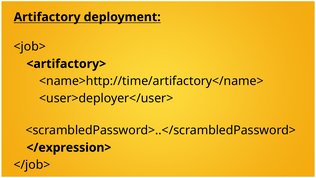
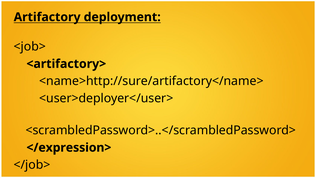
<name>http://time/artifactory</name>: <name>http://time/artifactory</name> -> <name>http://sure/artifactory</name> (151, 81)
